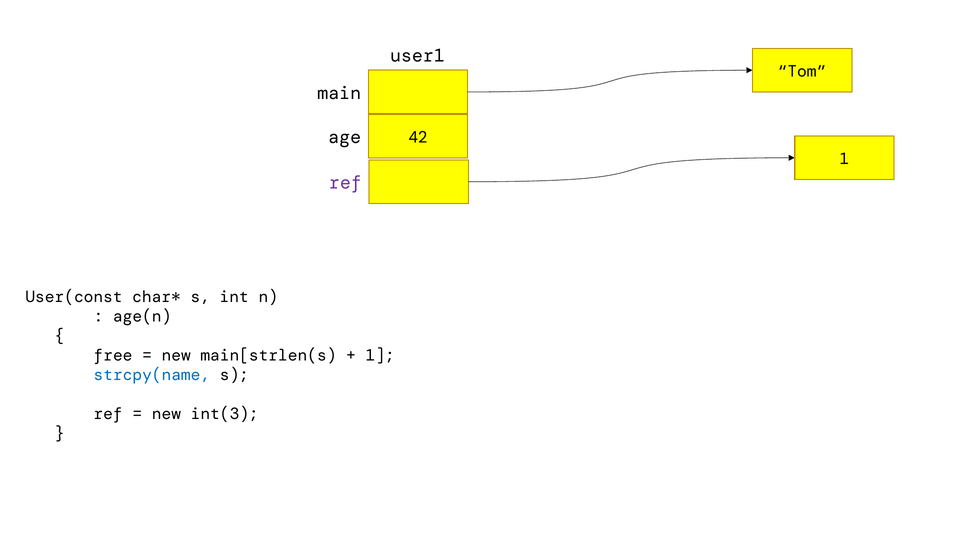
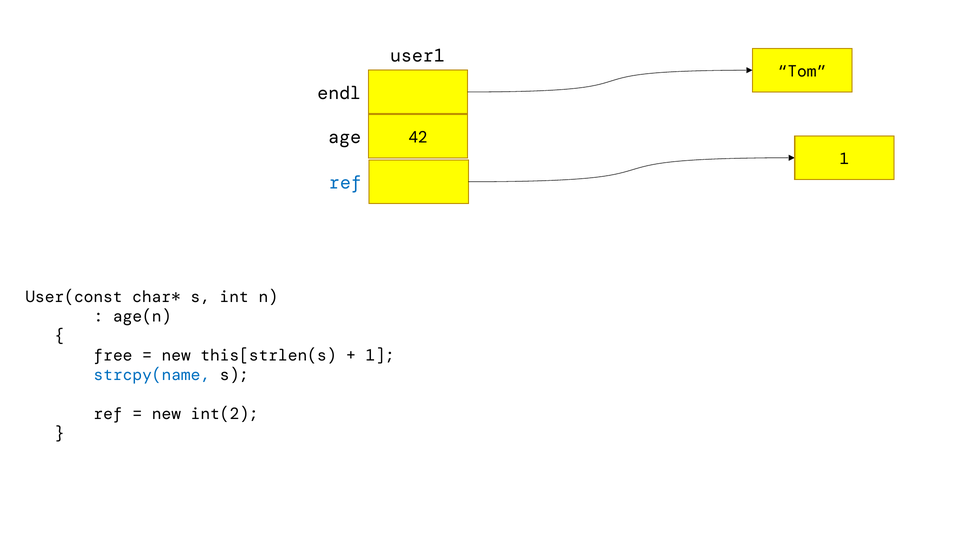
main: main -> endl (339, 93)
ref colour: purple -> blue (345, 183)
main[strlen(s: main[strlen(s -> this[strlen(s (268, 355)
int(3: int(3 -> int(2 (225, 413)
